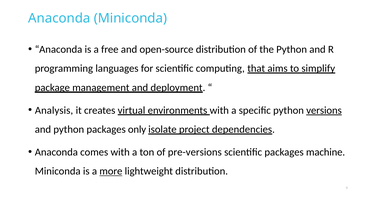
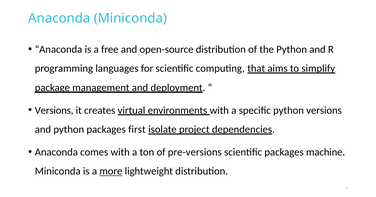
Analysis: Analysis -> Versions (54, 111)
versions underline: present -> none (324, 111)
only: only -> first (137, 130)
